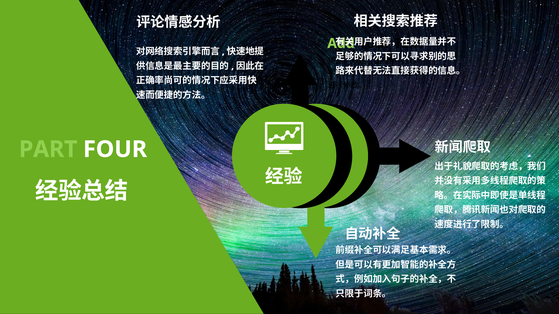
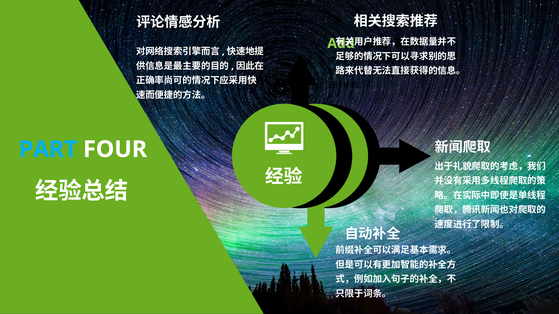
PART colour: light green -> light blue (48, 150)
